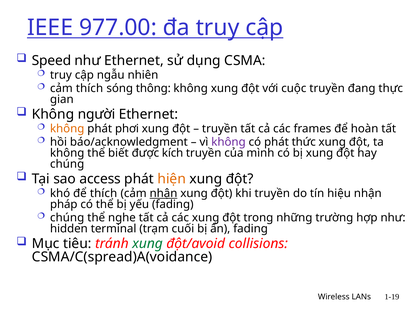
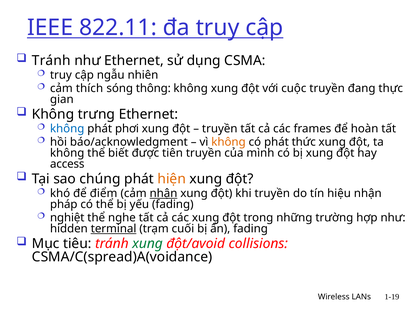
977.00: 977.00 -> 822.11 (118, 27)
Speed: Speed -> Tránh (51, 61)
người: người -> trưng (96, 114)
không colour: orange -> blue (67, 129)
không colour: purple -> orange (228, 142)
kích: kích -> tiên (173, 153)
chúng: chúng -> access (67, 164)
access: access -> chúng (100, 179)
để thích: thích -> điểm (104, 193)
chúng: chúng -> nghiệt (67, 218)
terminal underline: none -> present (114, 229)
